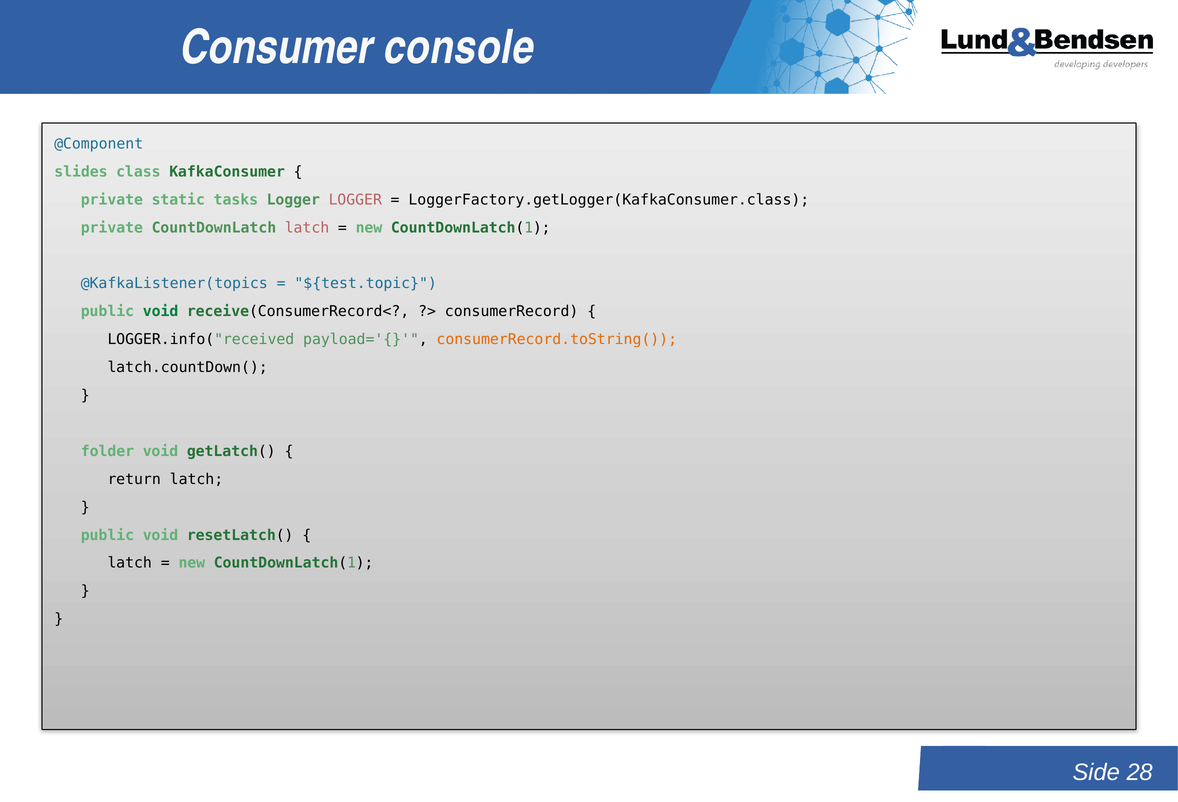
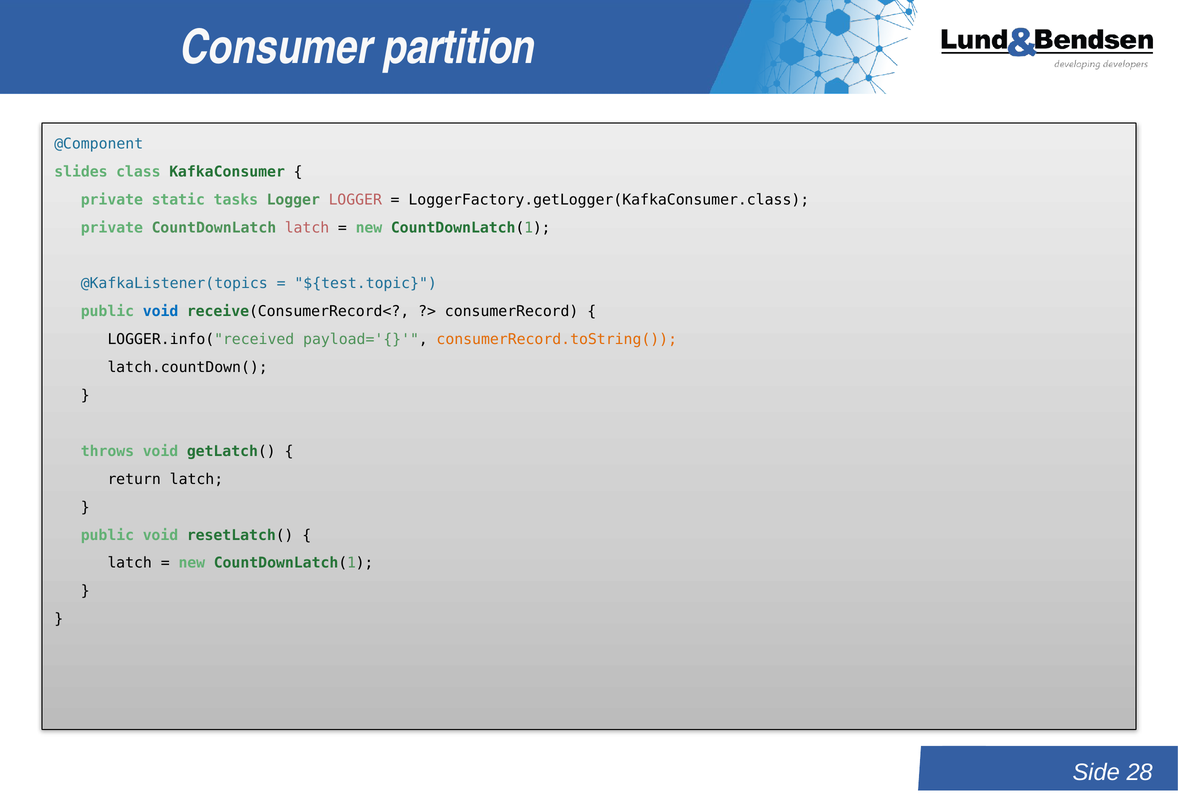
console: console -> partition (459, 47)
void colour: green -> blue (161, 311)
folder: folder -> throws (107, 451)
